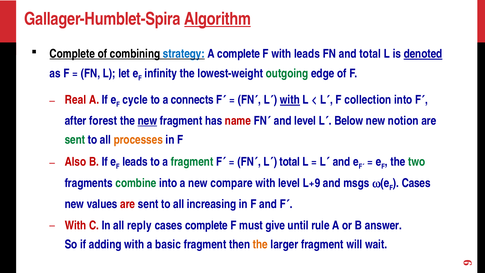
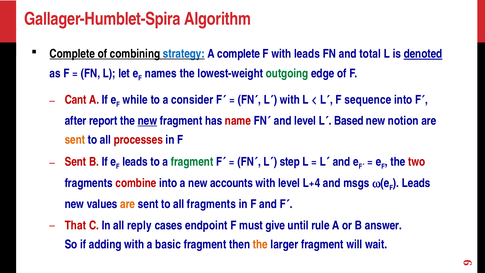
Algorithm underline: present -> none (218, 19)
infinity: infinity -> names (161, 73)
Real: Real -> Cant (76, 100)
cycle: cycle -> while (135, 100)
connects: connects -> consider (192, 100)
with underline: present -> none (290, 100)
collection: collection -> sequence (368, 100)
forest: forest -> report (103, 121)
Below: Below -> Based (349, 121)
sent colour: green -> orange (75, 140)
processes colour: orange -> red (138, 140)
Also: Also -> Sent (75, 162)
L total: total -> step (290, 162)
two colour: green -> red (417, 162)
combine colour: green -> red (136, 183)
compare: compare -> accounts (232, 183)
L+9: L+9 -> L+4 (312, 183)
Cases: Cases -> Leads (416, 183)
are colour: red -> orange (128, 204)
all increasing: increasing -> fragments (211, 204)
With: With -> That (75, 225)
cases complete: complete -> endpoint (206, 225)
